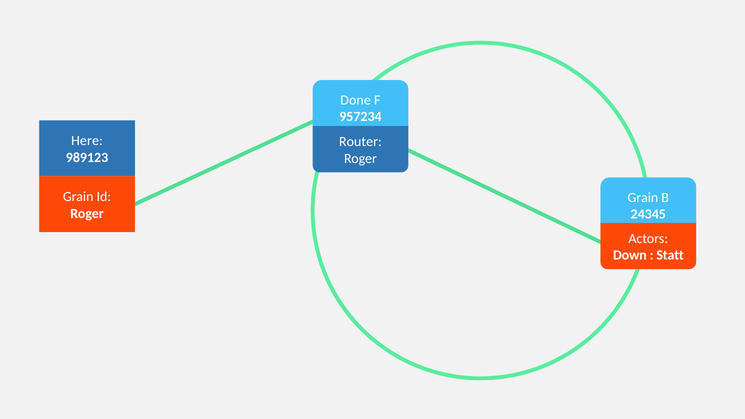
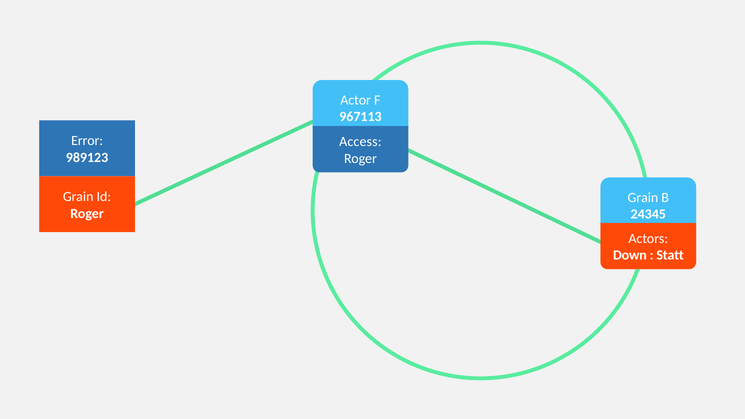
Done: Done -> Actor (356, 100)
957234: 957234 -> 967113 (360, 117)
Here: Here -> Error (87, 141)
Router: Router -> Access (360, 142)
